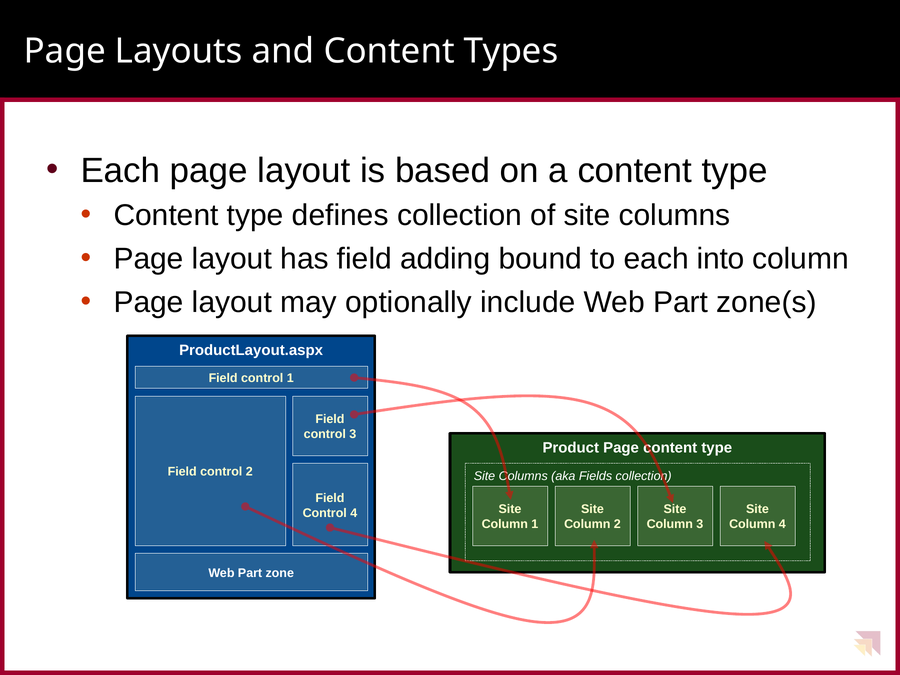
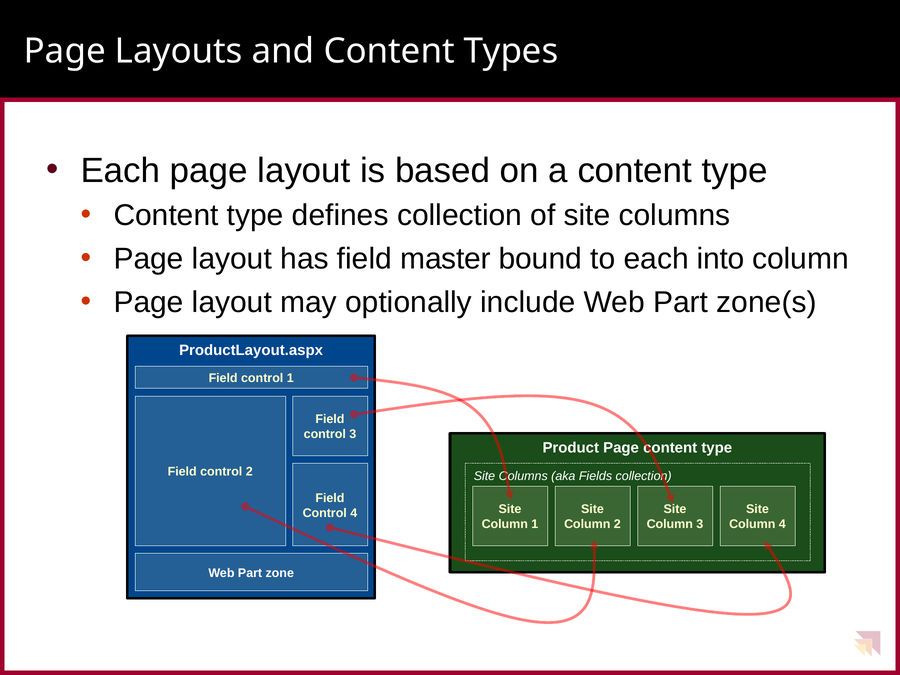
adding: adding -> master (445, 259)
